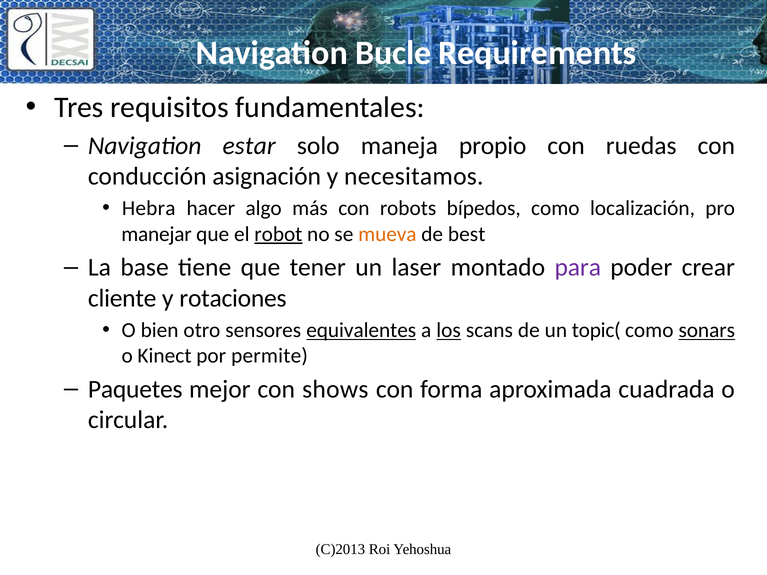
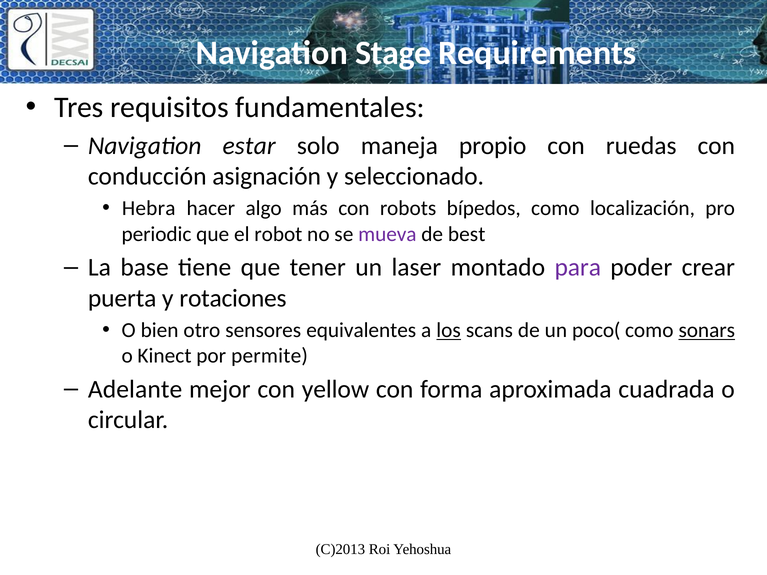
Bucle: Bucle -> Stage (393, 53)
necesitamos: necesitamos -> seleccionado (414, 176)
manejar: manejar -> periodic (156, 234)
robot underline: present -> none (278, 234)
mueva colour: orange -> purple (387, 234)
cliente: cliente -> puerta (122, 298)
equivalentes underline: present -> none (361, 330)
topic(: topic( -> poco( (596, 330)
Paquetes: Paquetes -> Adelante (135, 390)
shows: shows -> yellow (335, 390)
